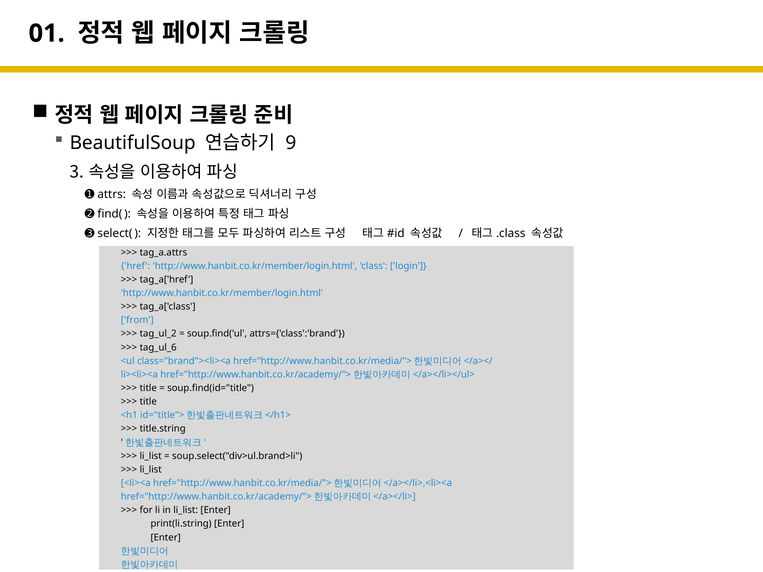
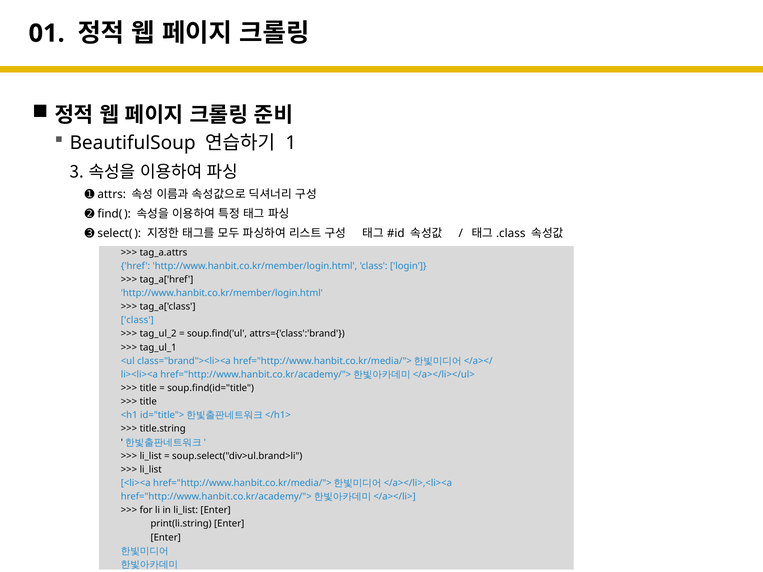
9: 9 -> 1 (291, 143)
from: from -> class (137, 320)
tag_ul_6: tag_ul_6 -> tag_ul_1 (158, 348)
